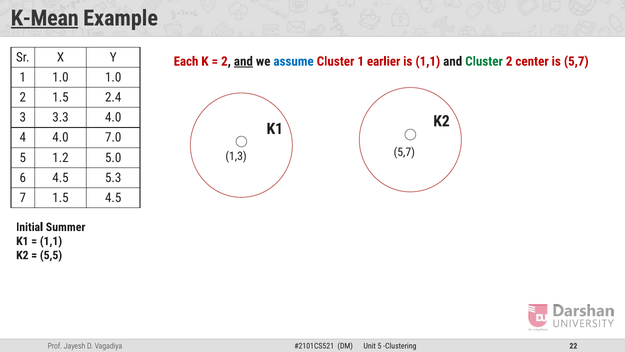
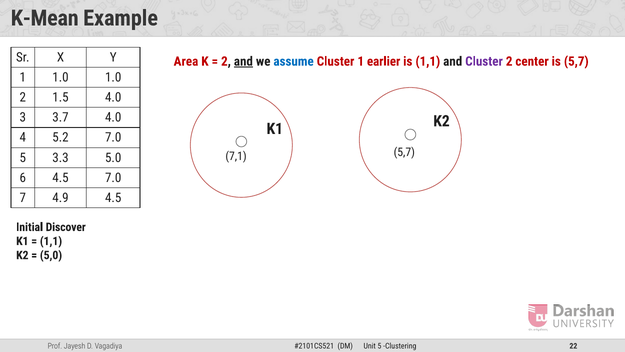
K-Mean underline: present -> none (45, 18)
Each: Each -> Area (186, 61)
Cluster colour: green -> purple (484, 61)
1.5 2.4: 2.4 -> 4.0 (113, 97)
3.3: 3.3 -> 3.7 (60, 117)
4 4.0: 4.0 -> 5.2 (60, 137)
1,3: 1,3 -> 7,1 (236, 156)
1.2: 1.2 -> 3.3 (60, 158)
4.5 5.3: 5.3 -> 7.0 (113, 178)
7 1.5: 1.5 -> 4.9 (60, 198)
Summer: Summer -> Discover (66, 227)
5,5: 5,5 -> 5,0 (51, 255)
